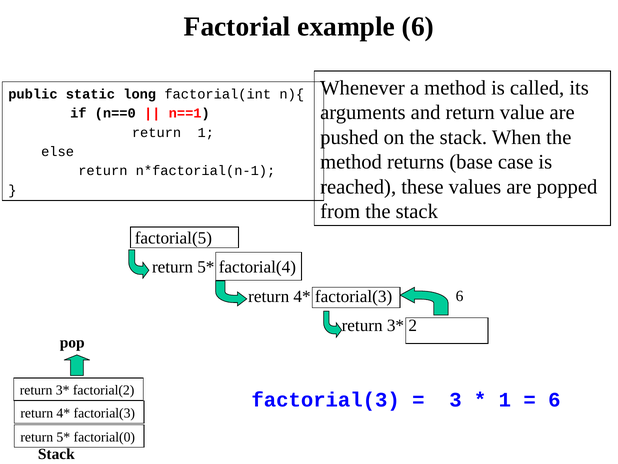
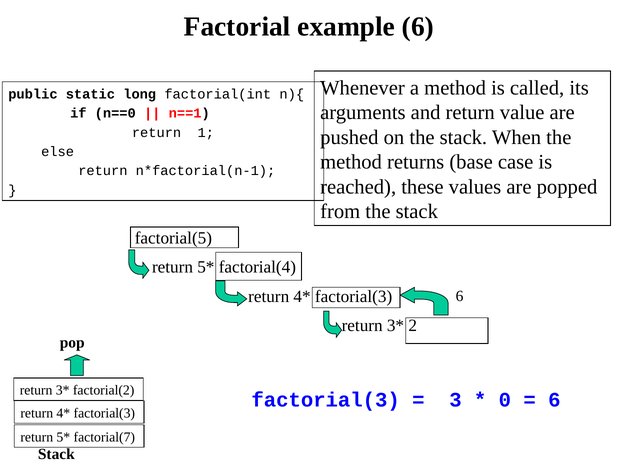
1: 1 -> 0 (505, 399)
factorial(0: factorial(0 -> factorial(7 (104, 437)
